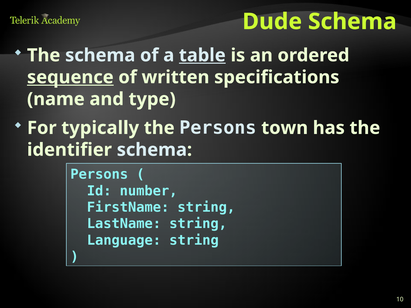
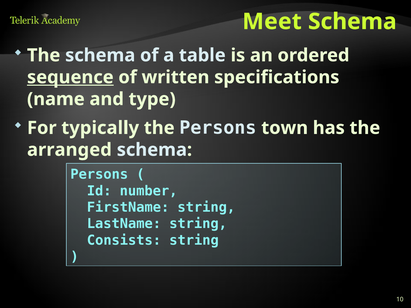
Dude: Dude -> Meet (272, 22)
table underline: present -> none (202, 55)
identifier: identifier -> arranged (69, 150)
Language: Language -> Consists (124, 240)
